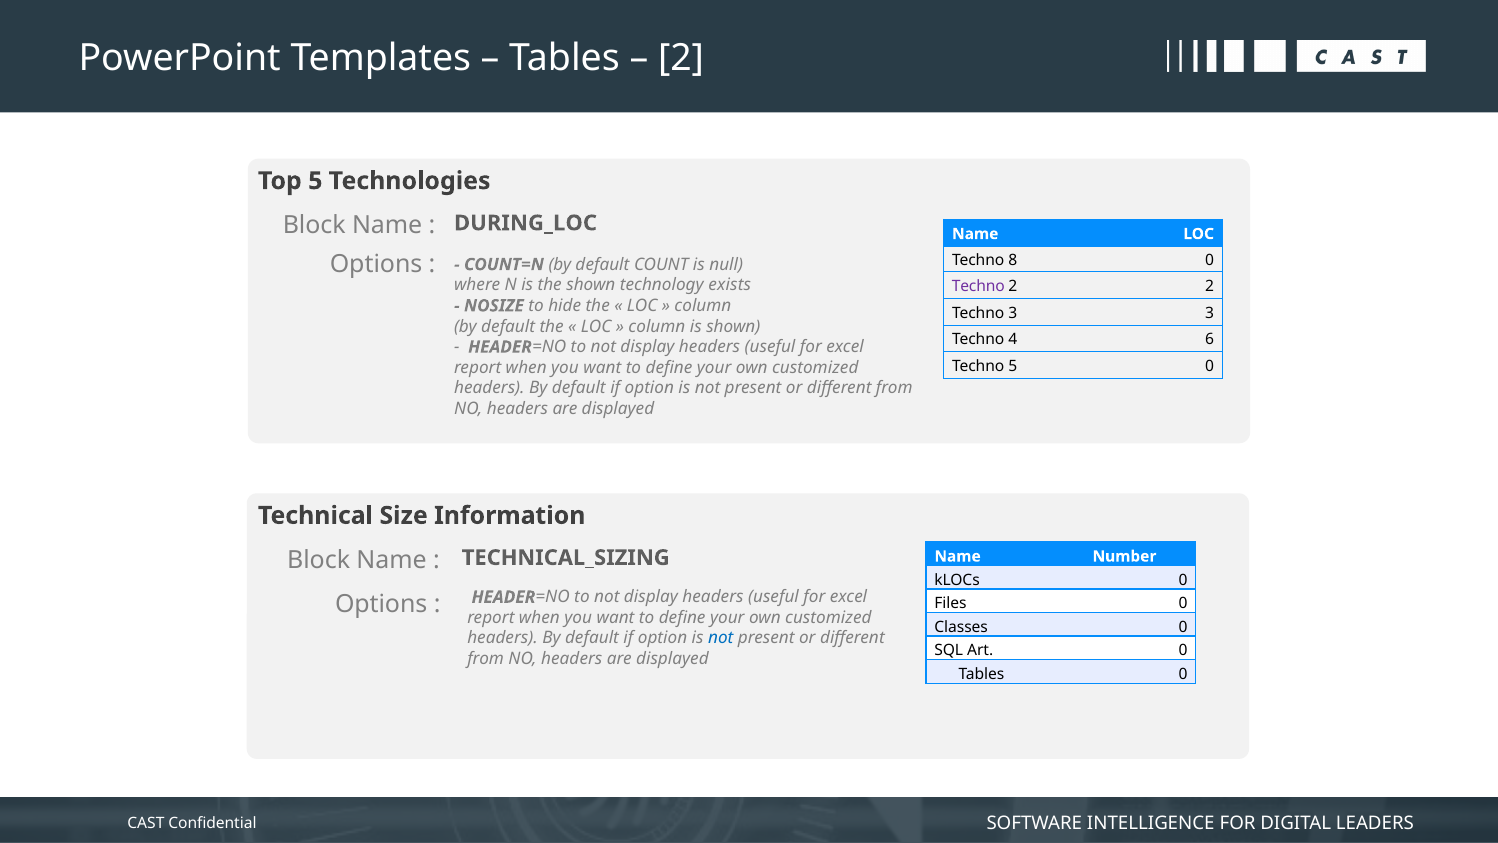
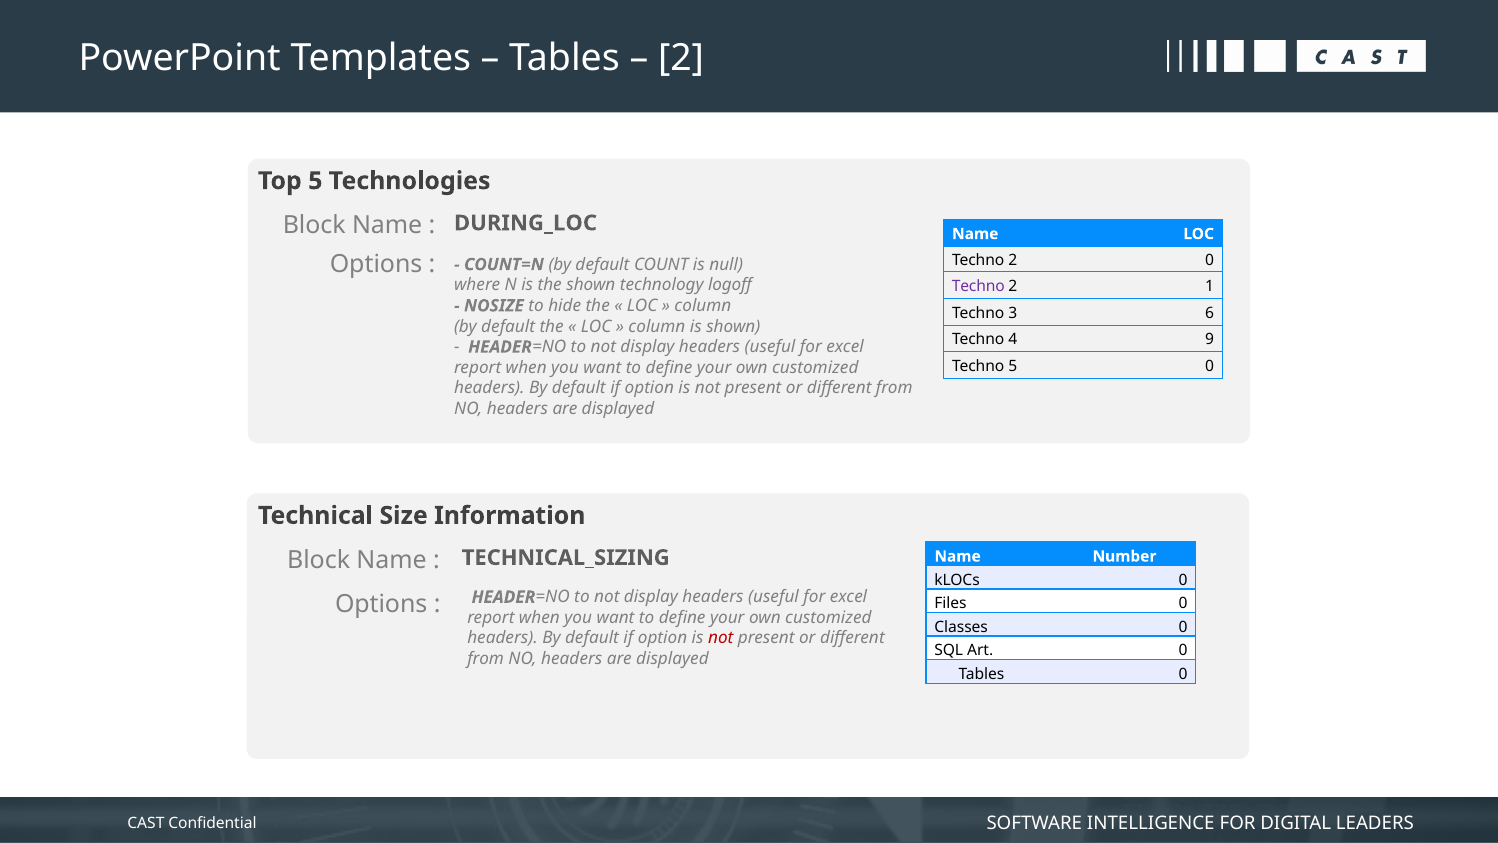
8: 8 -> 2 (1013, 260)
exists: exists -> logoff (730, 285)
2 2: 2 -> 1 (1210, 286)
3 3: 3 -> 6 (1210, 313)
6: 6 -> 9 (1210, 340)
not colour: blue -> red (721, 638)
